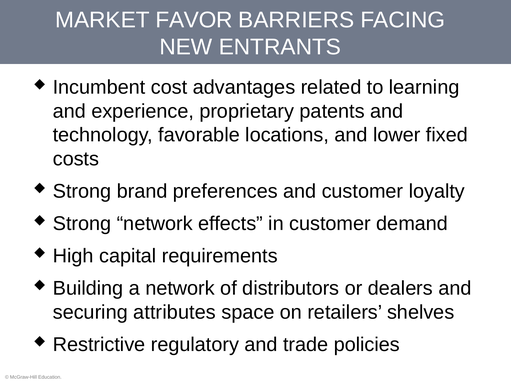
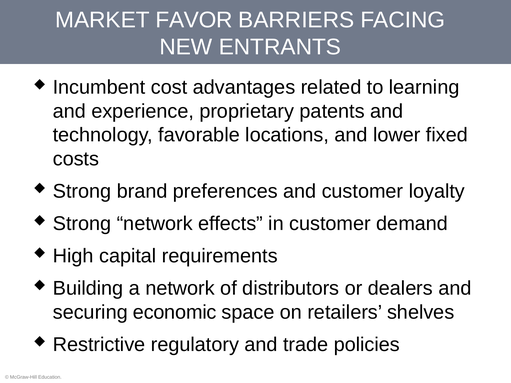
attributes: attributes -> economic (175, 312)
